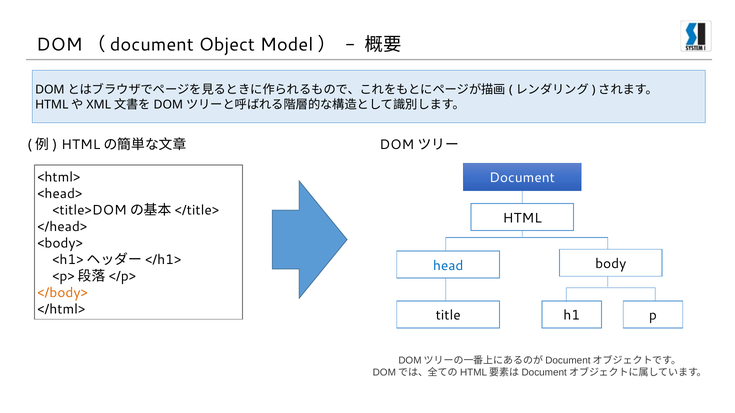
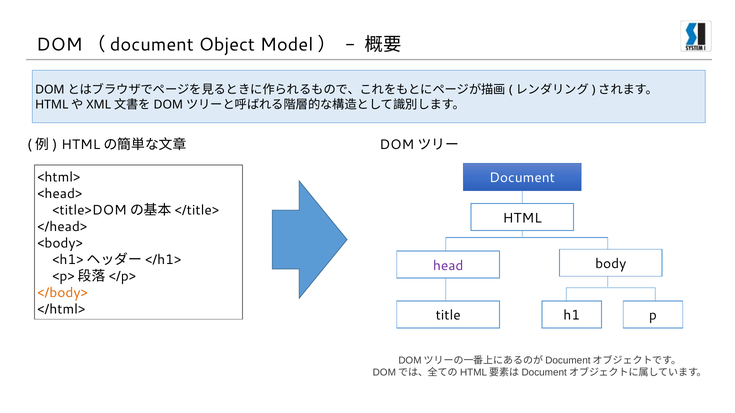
head colour: blue -> purple (448, 266)
